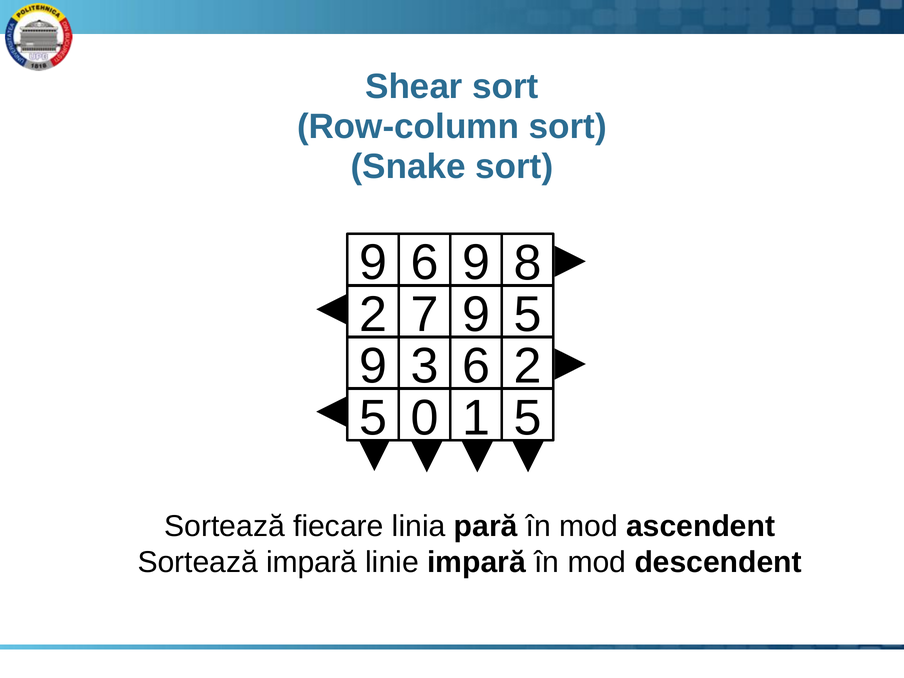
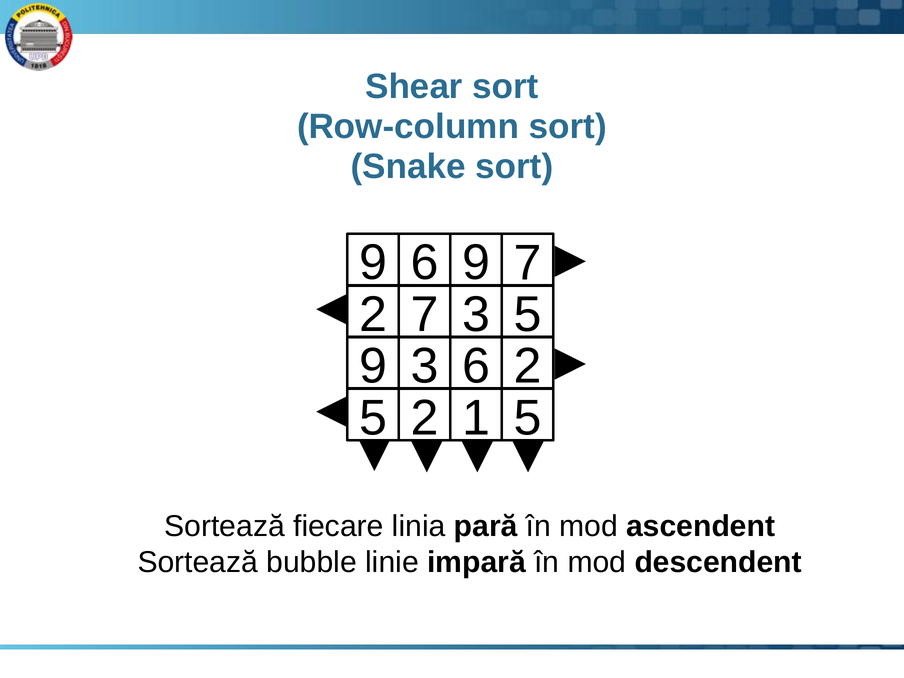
9 8: 8 -> 7 (528, 263)
7 9: 9 -> 3 (476, 315)
0: 0 -> 2 (425, 418)
Sortează impară: impară -> bubble (312, 562)
